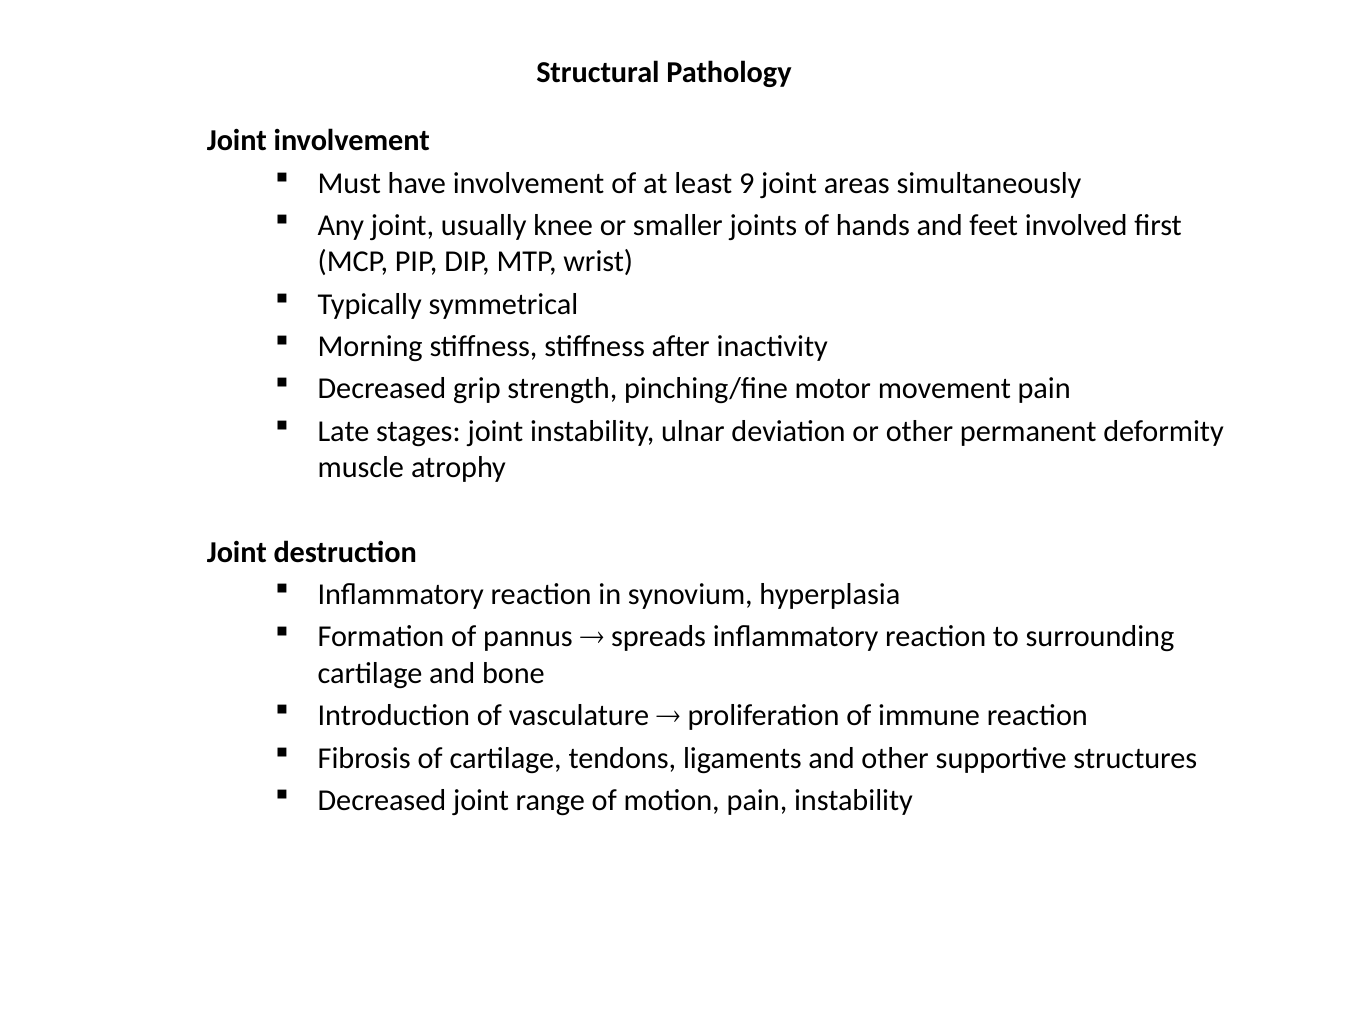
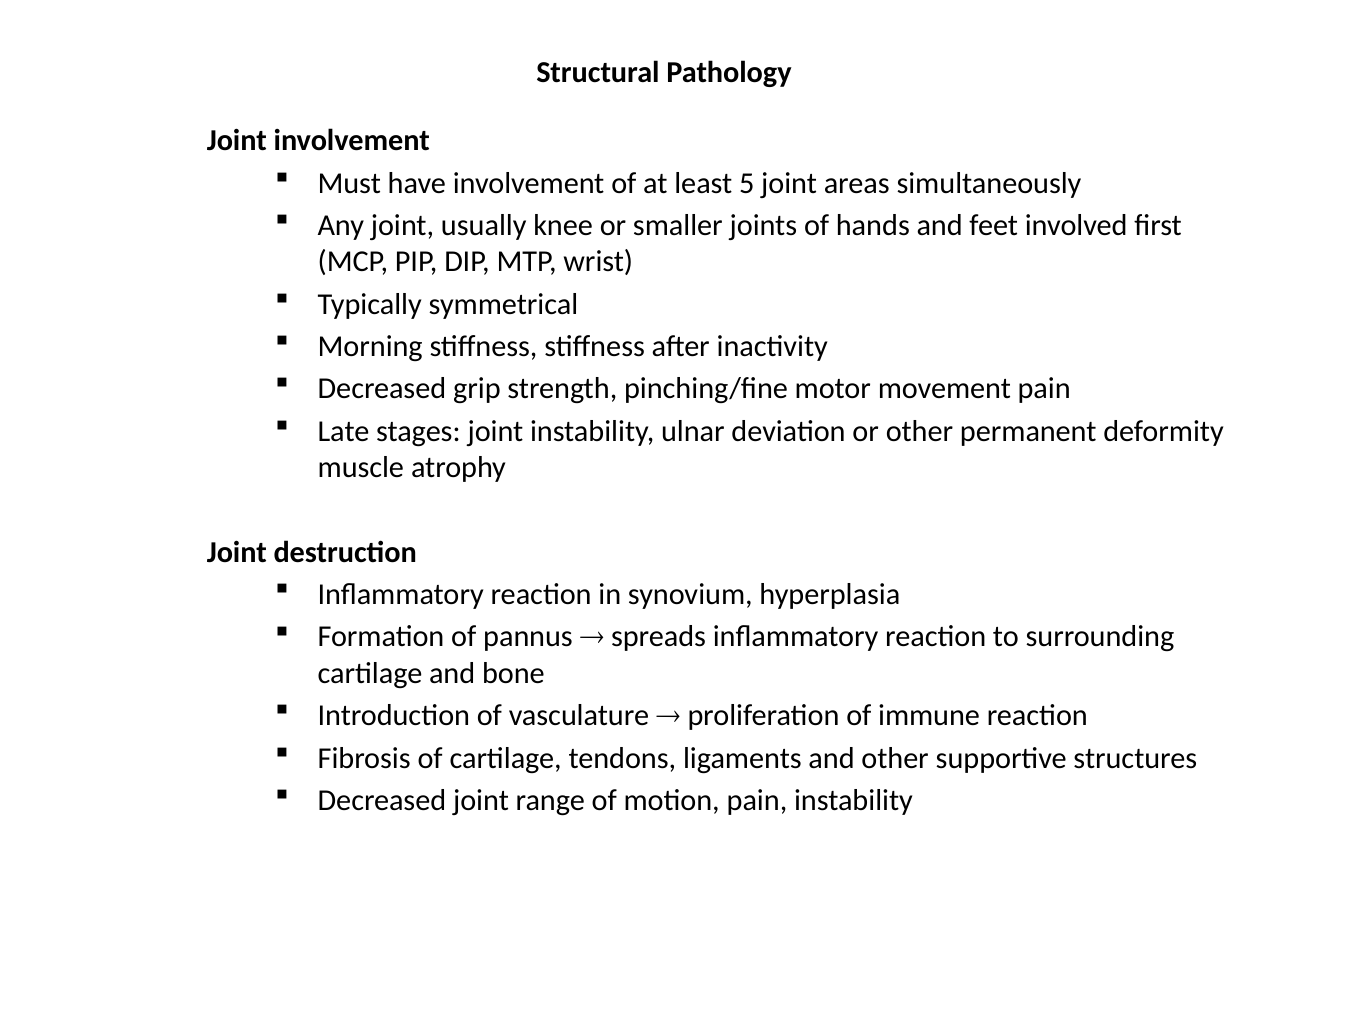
9: 9 -> 5 (747, 183)
